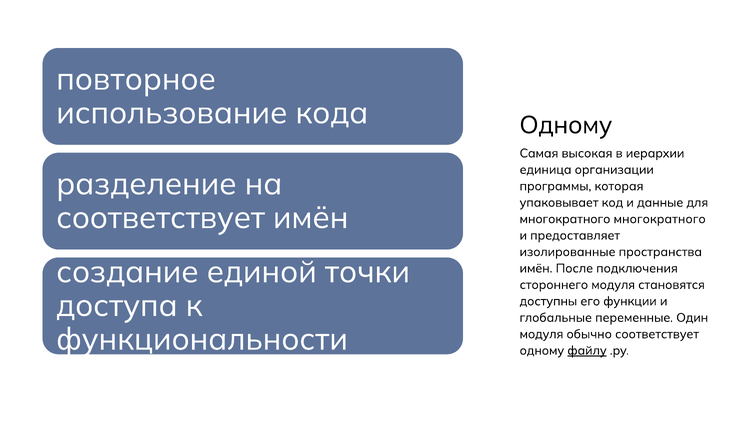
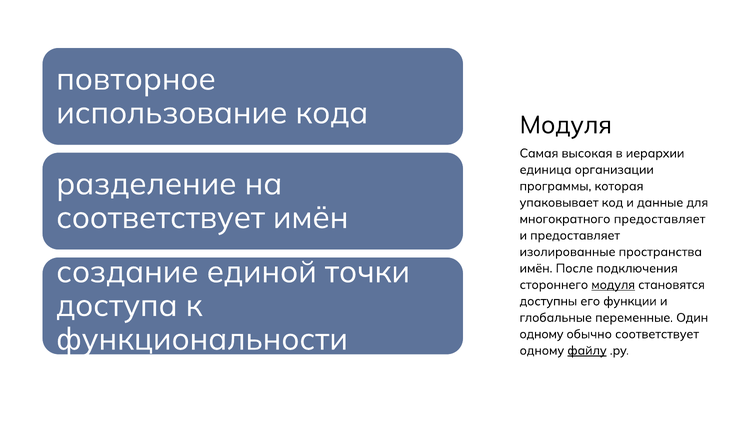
Одному: Одному -> Модуля (566, 125)
многократного многократного: многократного -> предоставляет (660, 219)
модуля underline: none -> present (613, 285)
модуля: модуля -> одному (541, 334)
